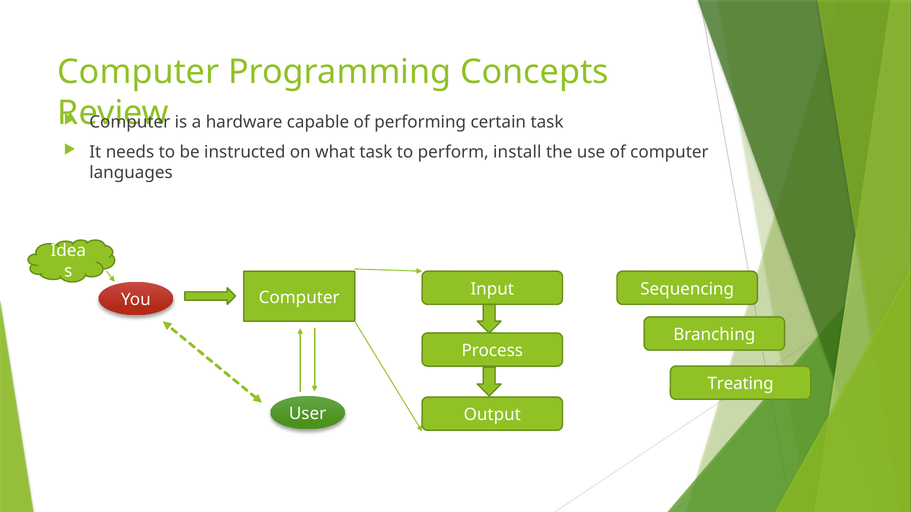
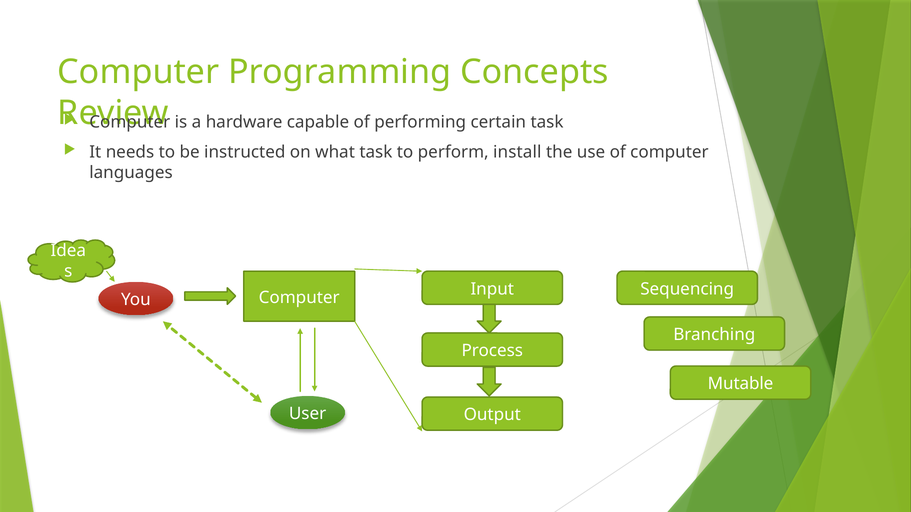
Treating: Treating -> Mutable (741, 384)
